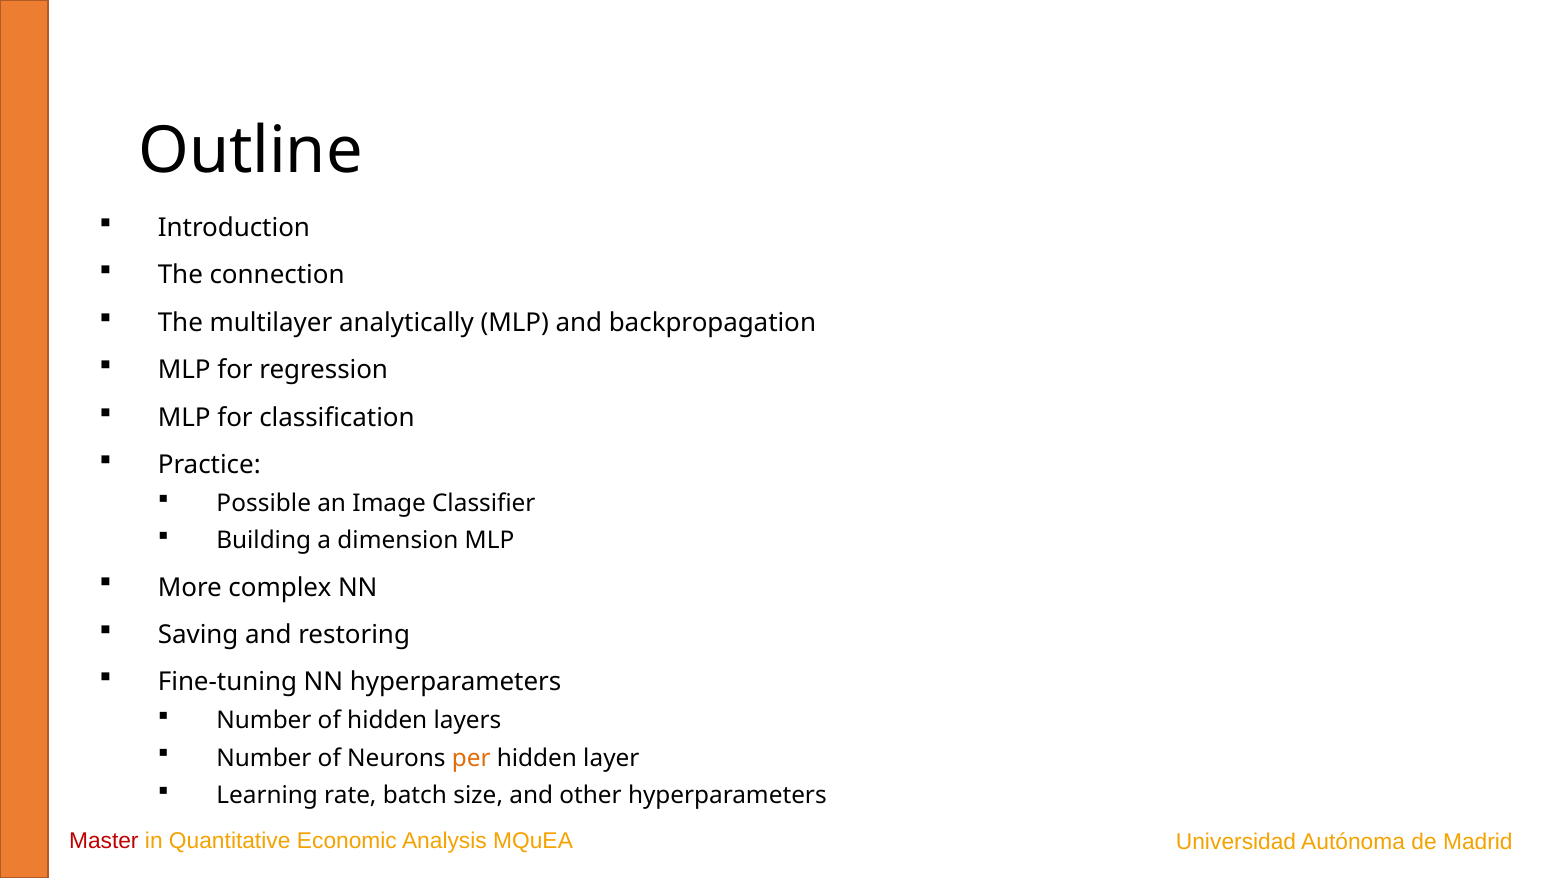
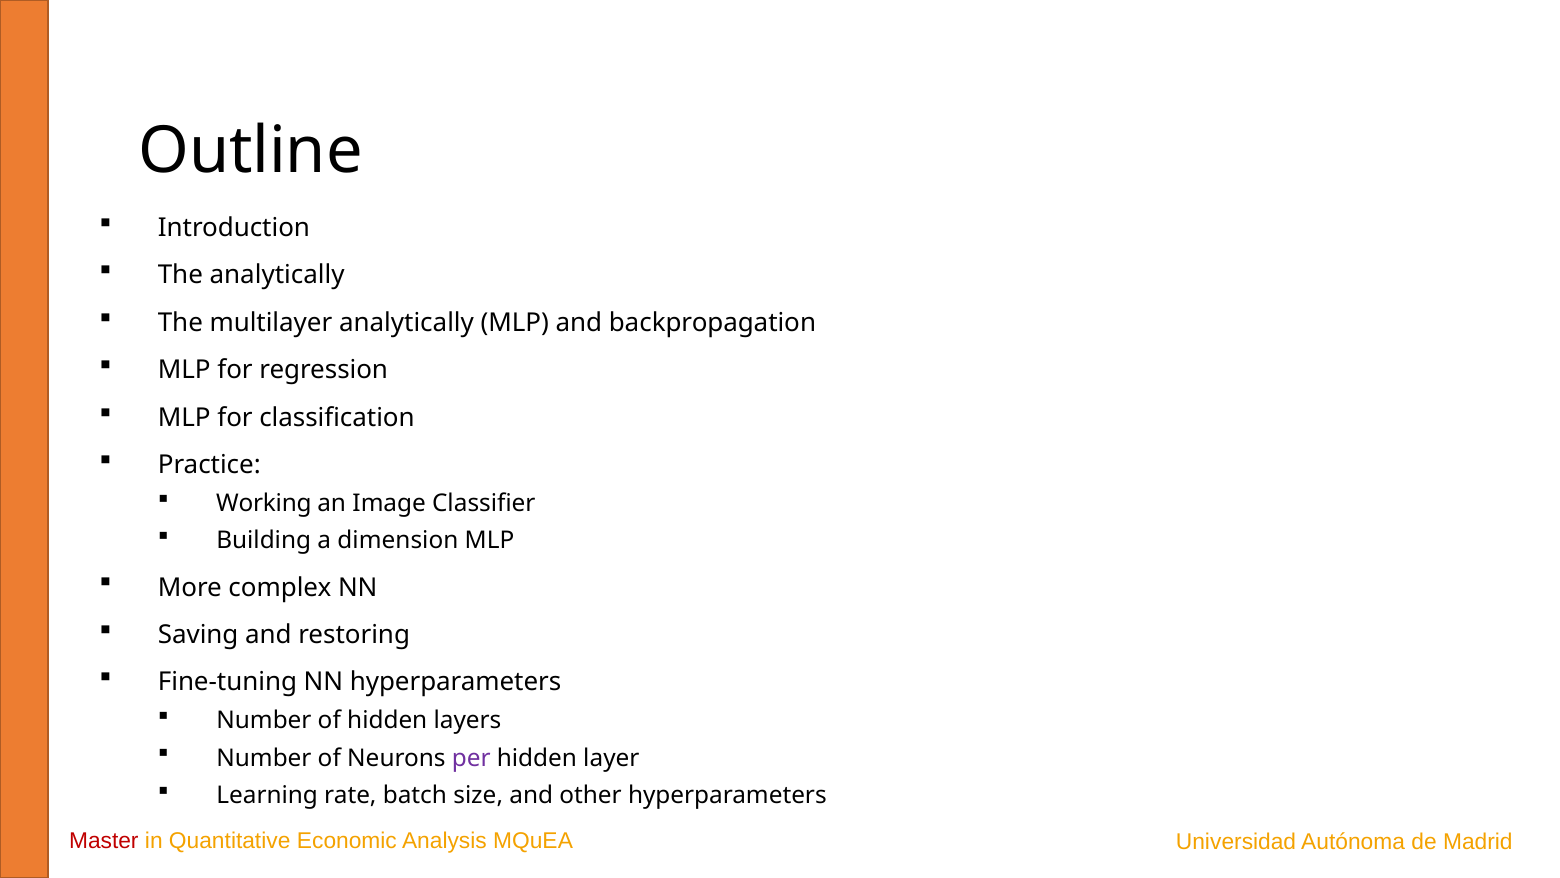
The connection: connection -> analytically (277, 275)
Possible: Possible -> Working (264, 503)
per colour: orange -> purple (471, 758)
